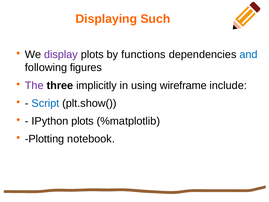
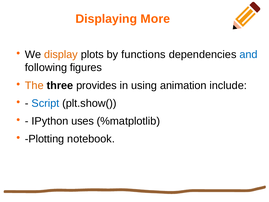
Such: Such -> More (155, 19)
display colour: purple -> orange (61, 54)
The colour: purple -> orange (34, 85)
implicitly: implicitly -> provides (96, 85)
wireframe: wireframe -> animation (183, 85)
IPython plots: plots -> uses (83, 121)
